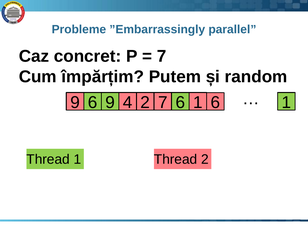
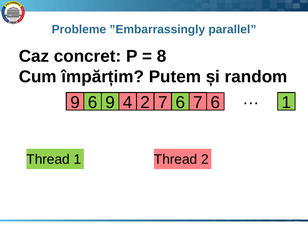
7: 7 -> 8 (162, 56)
7 6 1: 1 -> 7 (198, 103)
